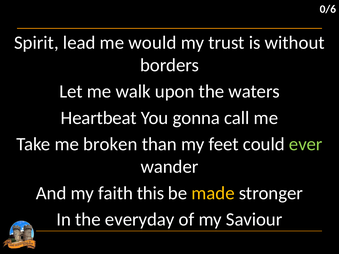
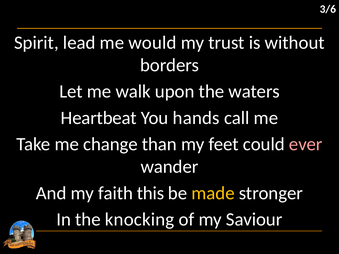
0/6: 0/6 -> 3/6 (328, 9)
gonna: gonna -> hands (196, 118)
broken: broken -> change (110, 144)
ever colour: light green -> pink (306, 144)
everyday: everyday -> knocking (140, 220)
